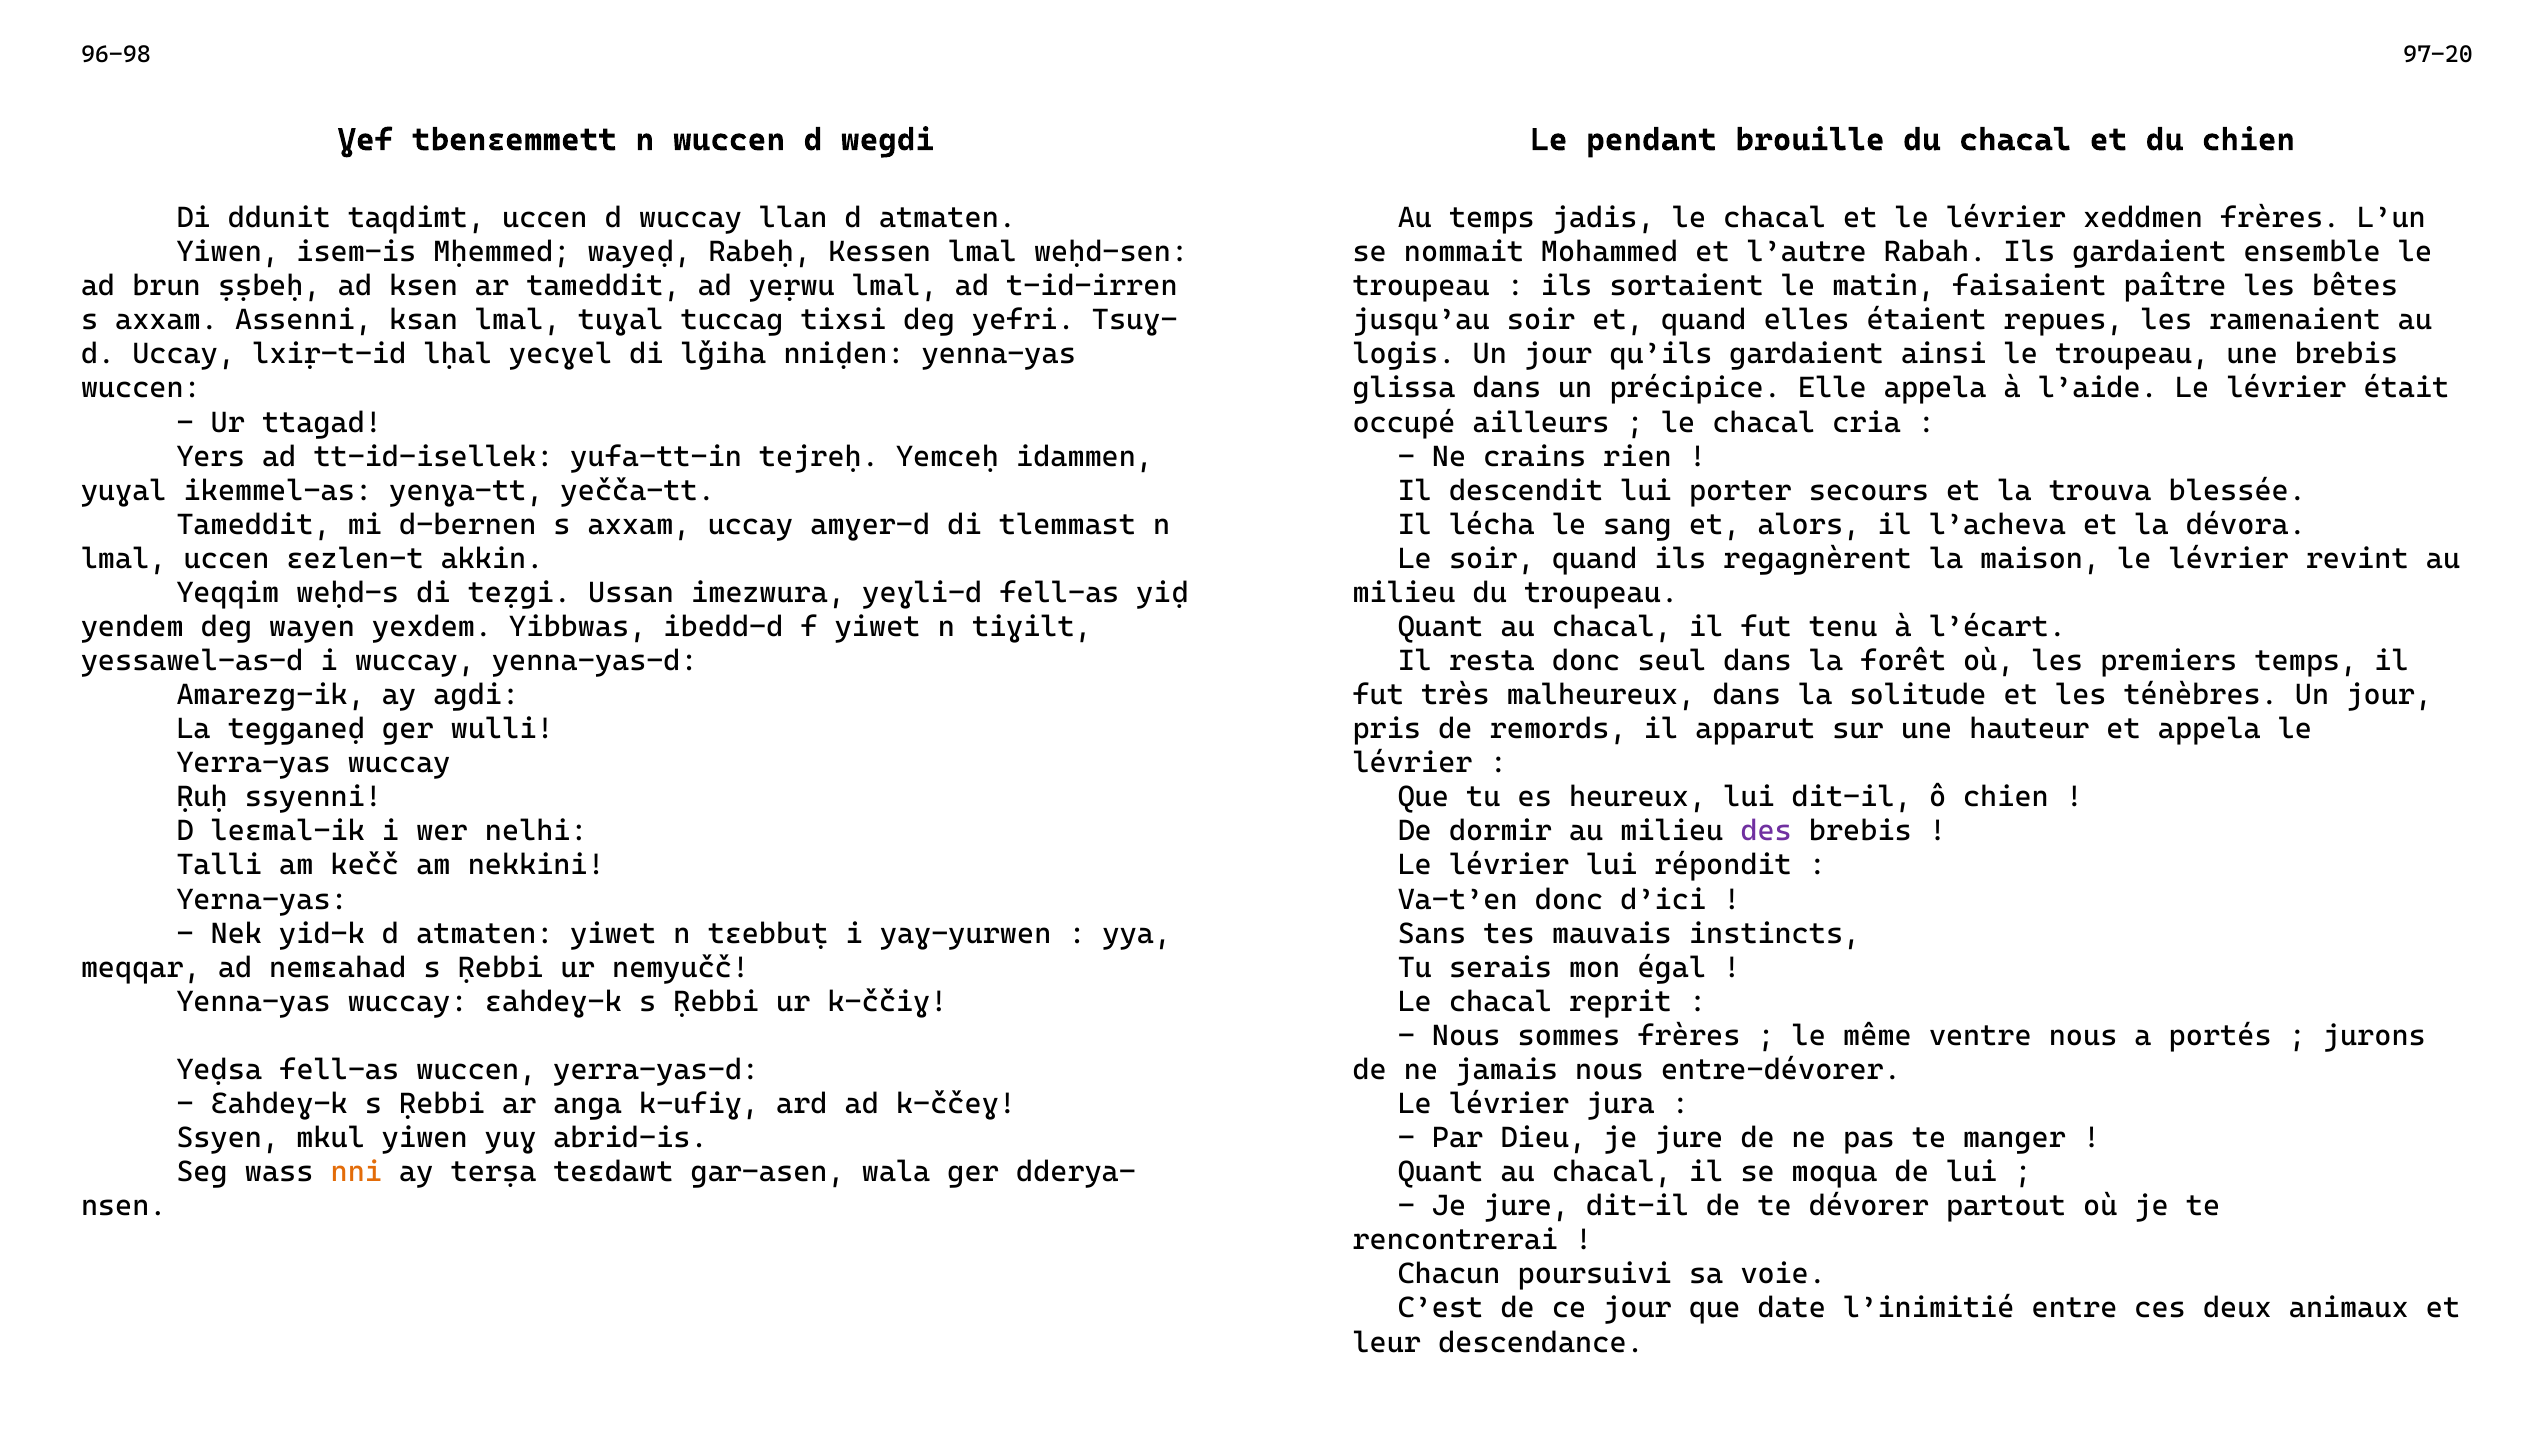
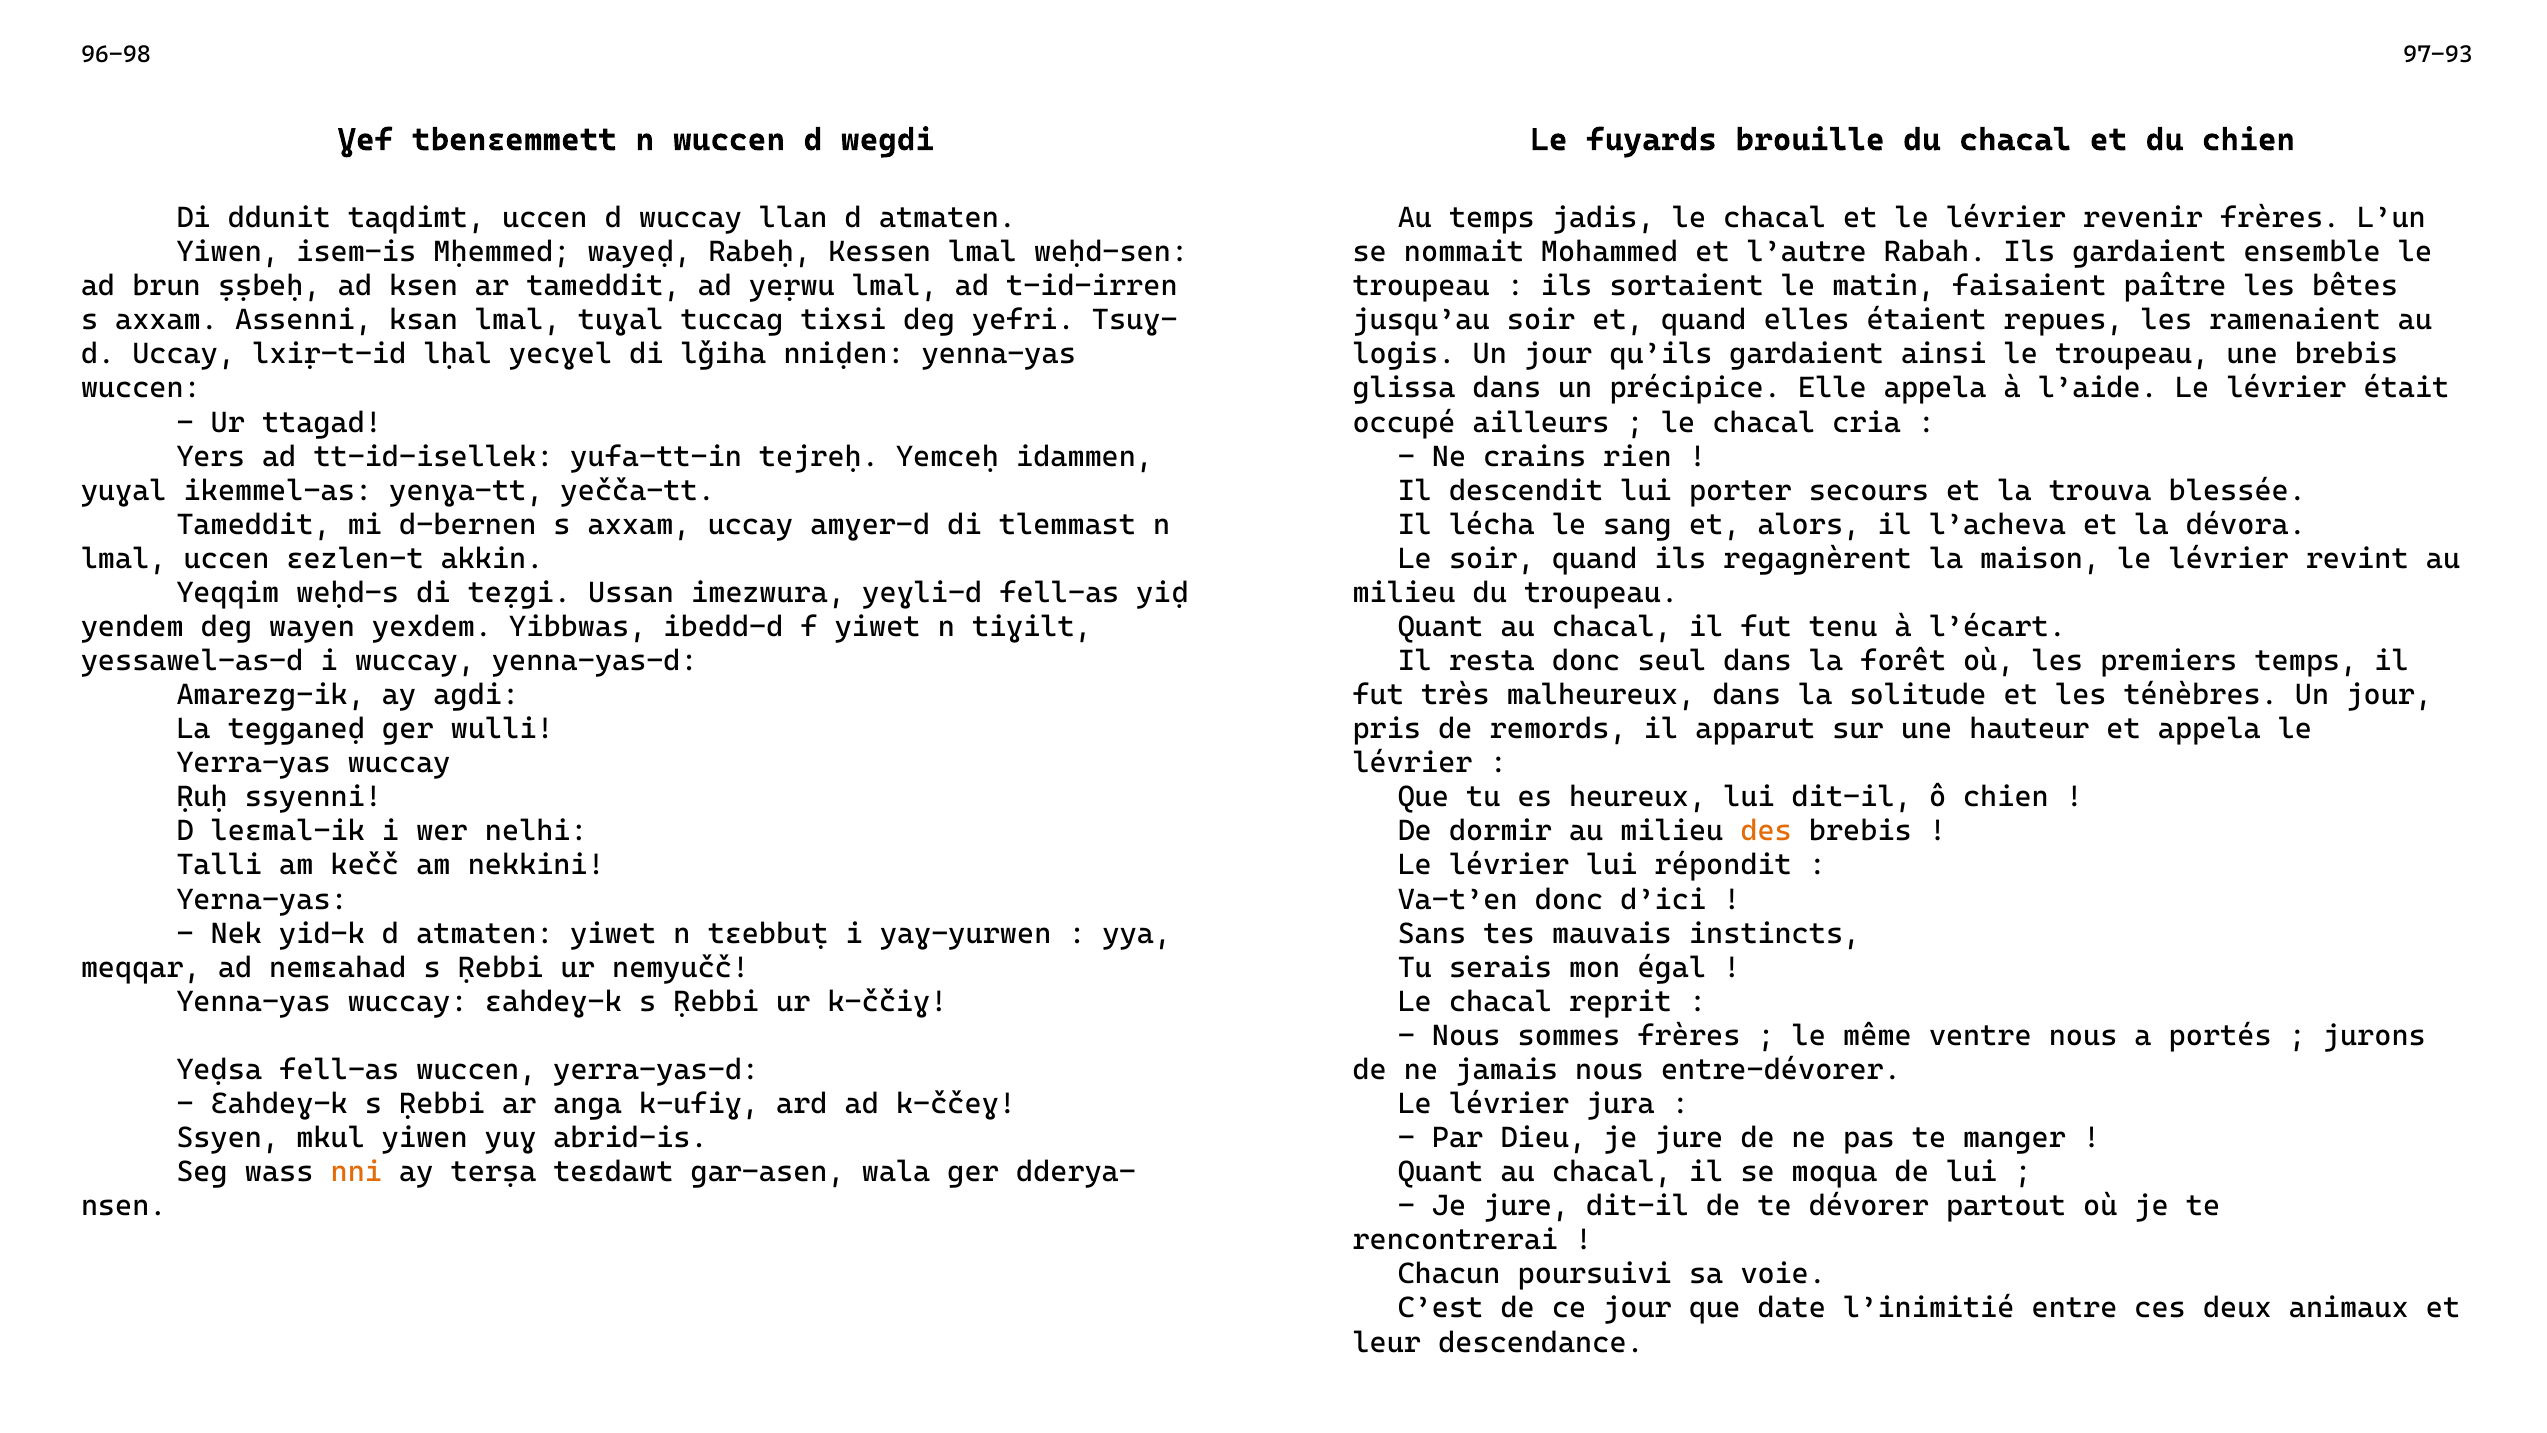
97-20: 97-20 -> 97-93 (2438, 55)
pendant: pendant -> fuyards (1651, 140)
xeddmen: xeddmen -> revenir (2143, 218)
des colour: purple -> orange (1766, 831)
